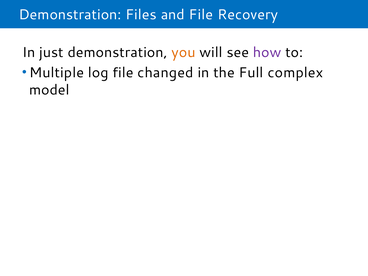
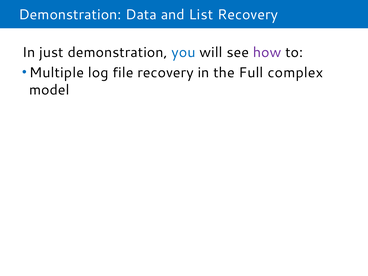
Files: Files -> Data (141, 15)
and File: File -> List (201, 15)
you colour: orange -> blue (183, 52)
file changed: changed -> recovery (166, 73)
